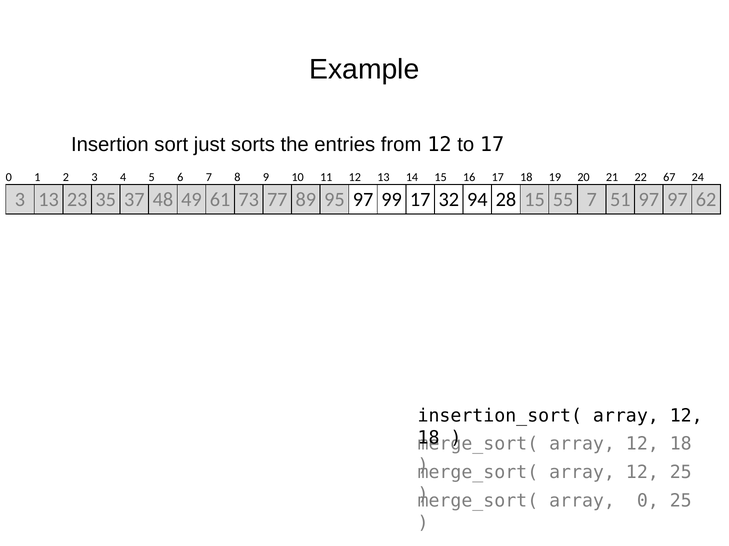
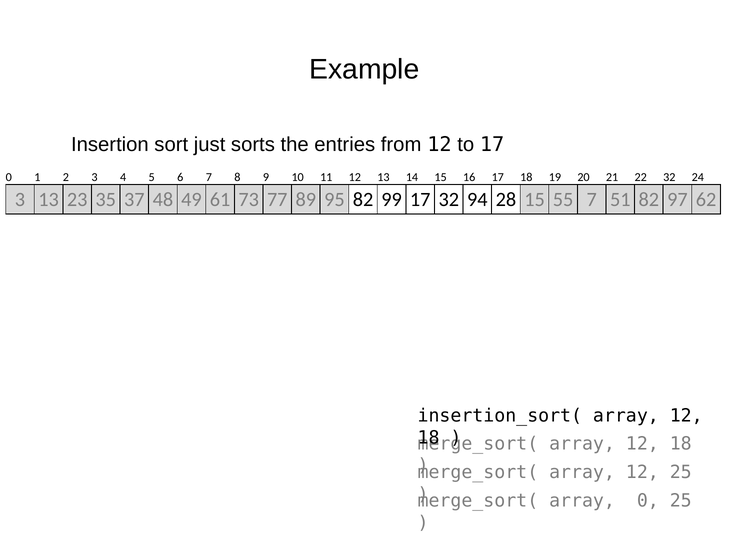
22 67: 67 -> 32 (669, 178)
95 97: 97 -> 82 (363, 200)
51 97: 97 -> 82 (649, 200)
